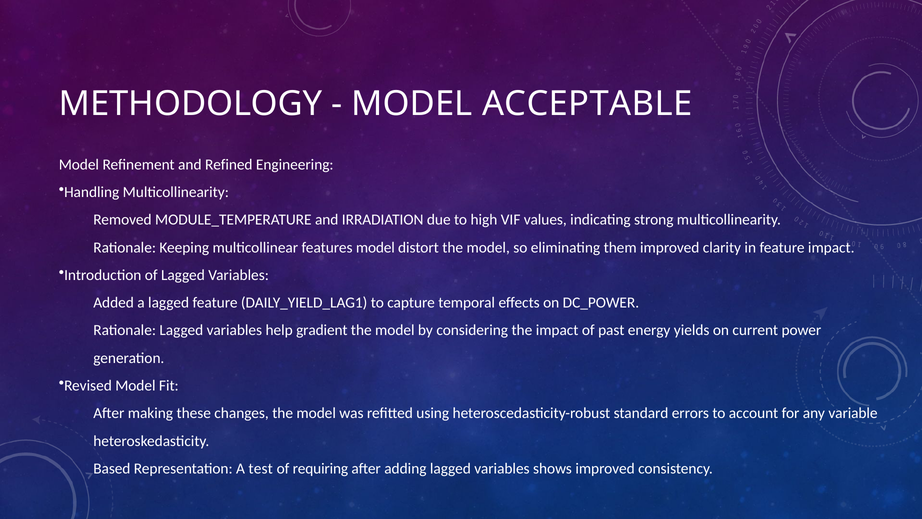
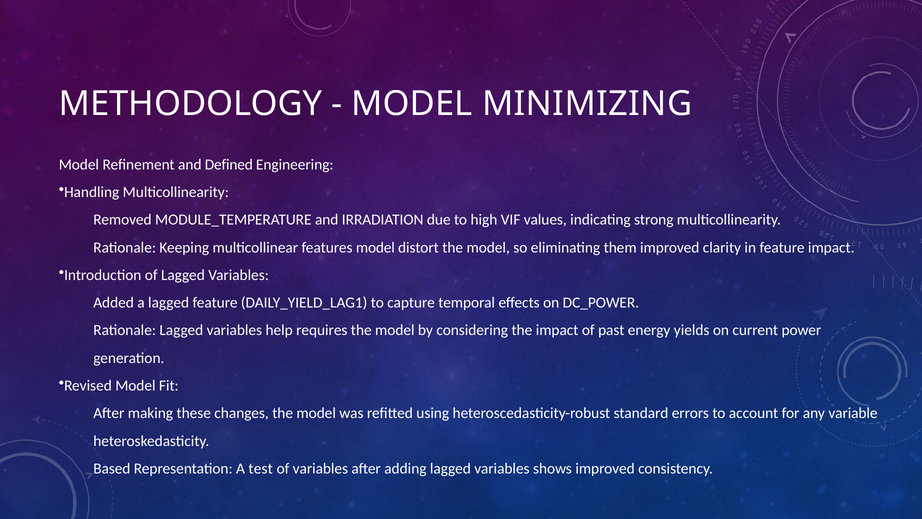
ACCEPTABLE: ACCEPTABLE -> MINIMIZING (587, 104)
Refined: Refined -> Defined (229, 164)
gradient: gradient -> requires (322, 330)
of requiring: requiring -> variables (320, 468)
